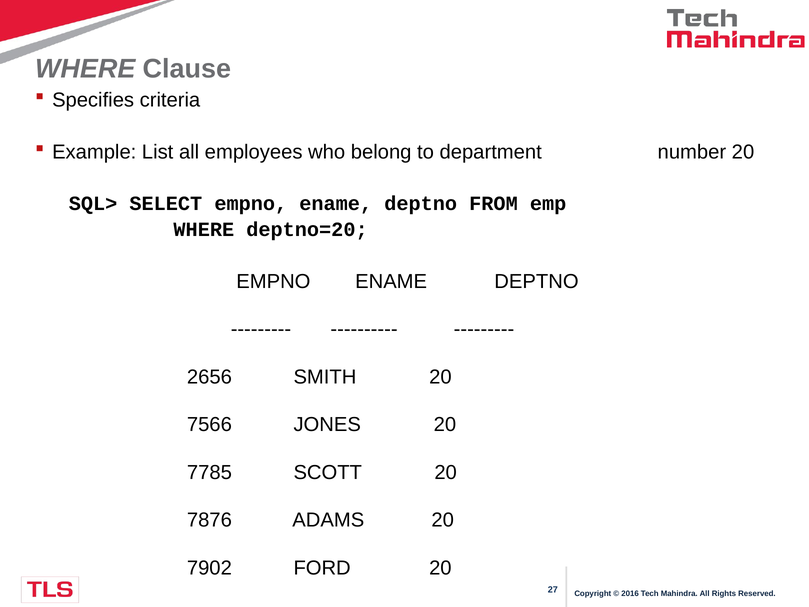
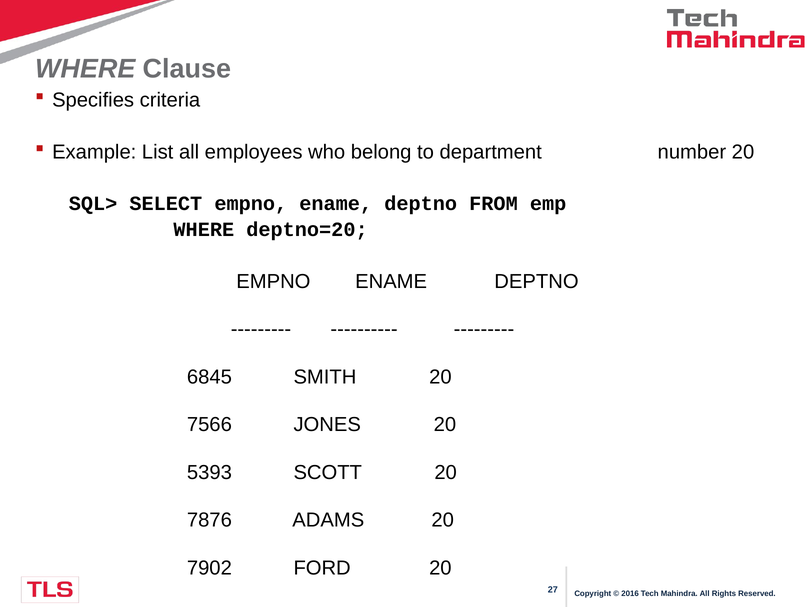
2656: 2656 -> 6845 (209, 377)
7785: 7785 -> 5393 (209, 472)
